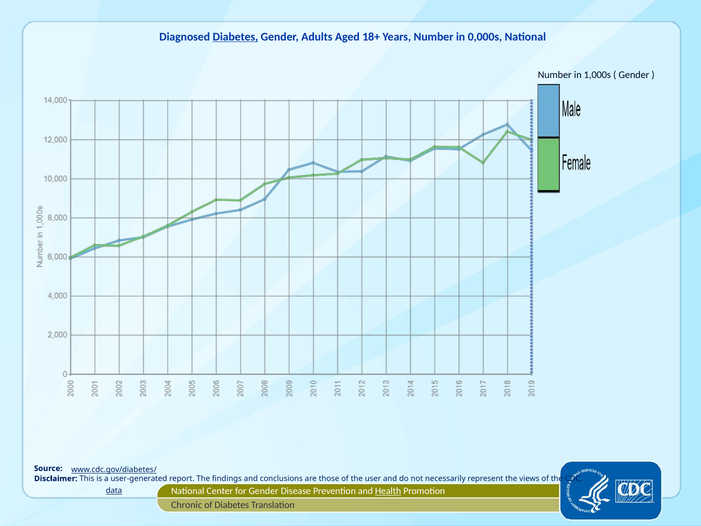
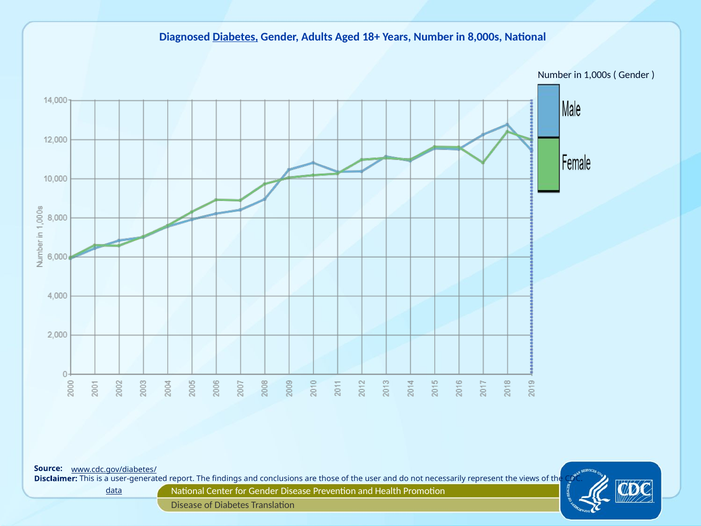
0,000s: 0,000s -> 8,000s (485, 37)
Health underline: present -> none (388, 491)
Chronic: Chronic -> Disease (187, 505)
